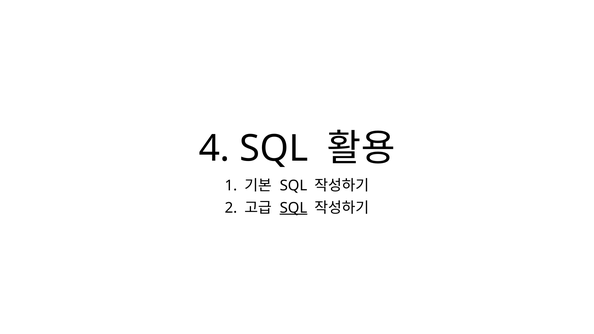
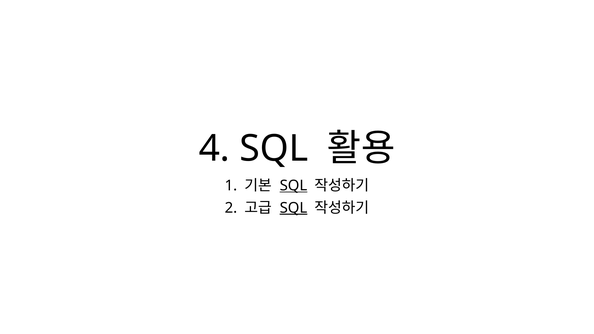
SQL underline: none -> present (293, 186)
